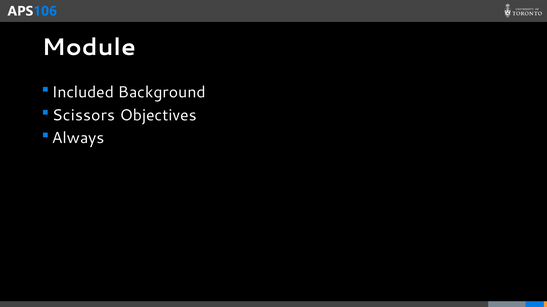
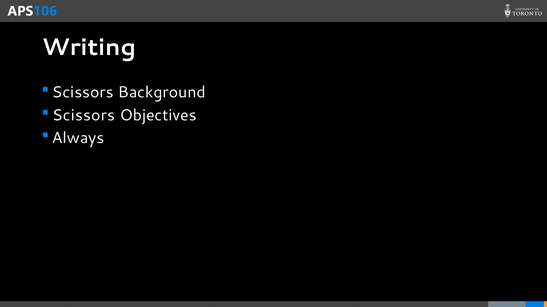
Module: Module -> Writing (89, 47)
Included: Included -> Scissors (83, 92)
